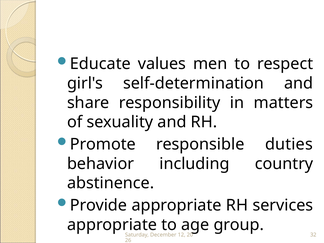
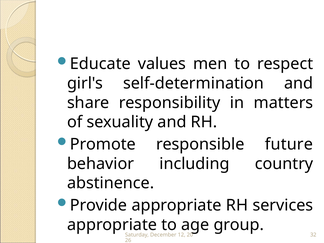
duties: duties -> future (289, 144)
